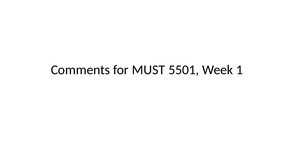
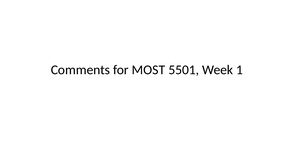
MUST: MUST -> MOST (148, 70)
